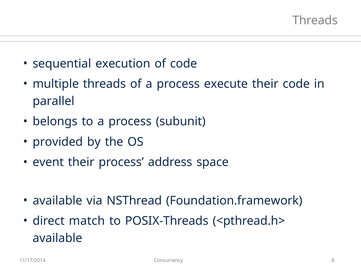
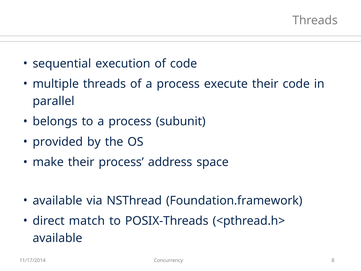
event: event -> make (48, 162)
